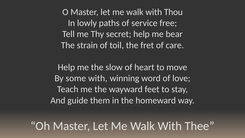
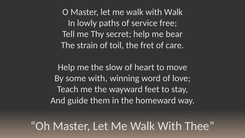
with Thou: Thou -> Walk (173, 12)
